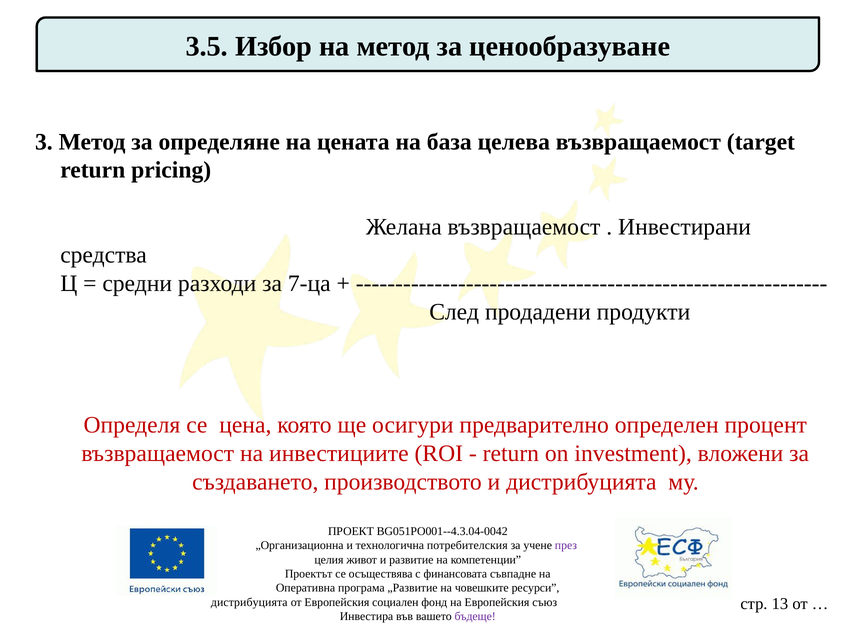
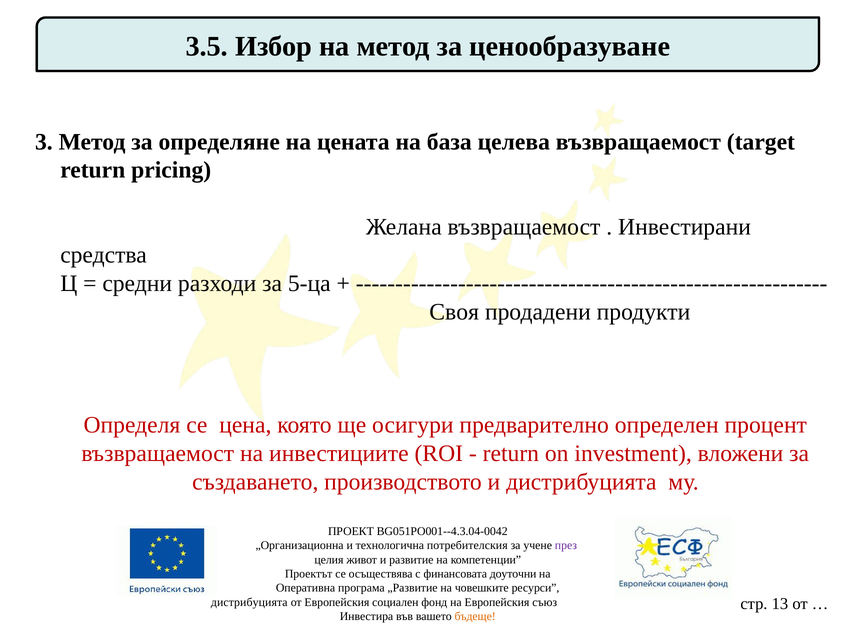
7-ца: 7-ца -> 5-ца (309, 283)
След: След -> Своя (454, 312)
съвпадне: съвпадне -> доуточни (513, 574)
бъдеще colour: purple -> orange (475, 616)
